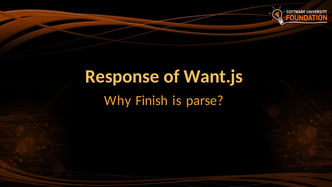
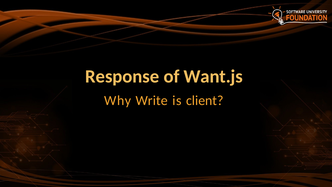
Finish: Finish -> Write (152, 100)
parse: parse -> client (205, 100)
